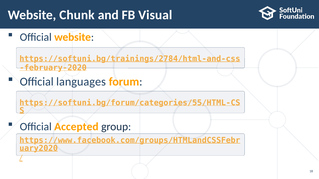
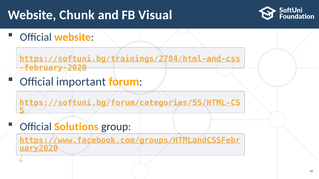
languages: languages -> important (81, 82)
Accepted: Accepted -> Solutions (76, 127)
